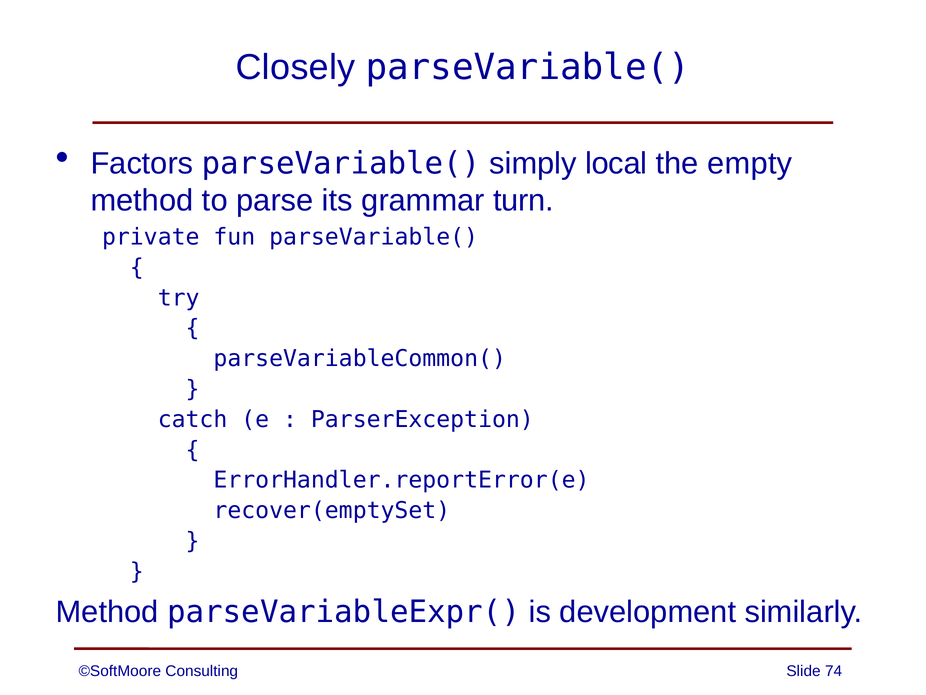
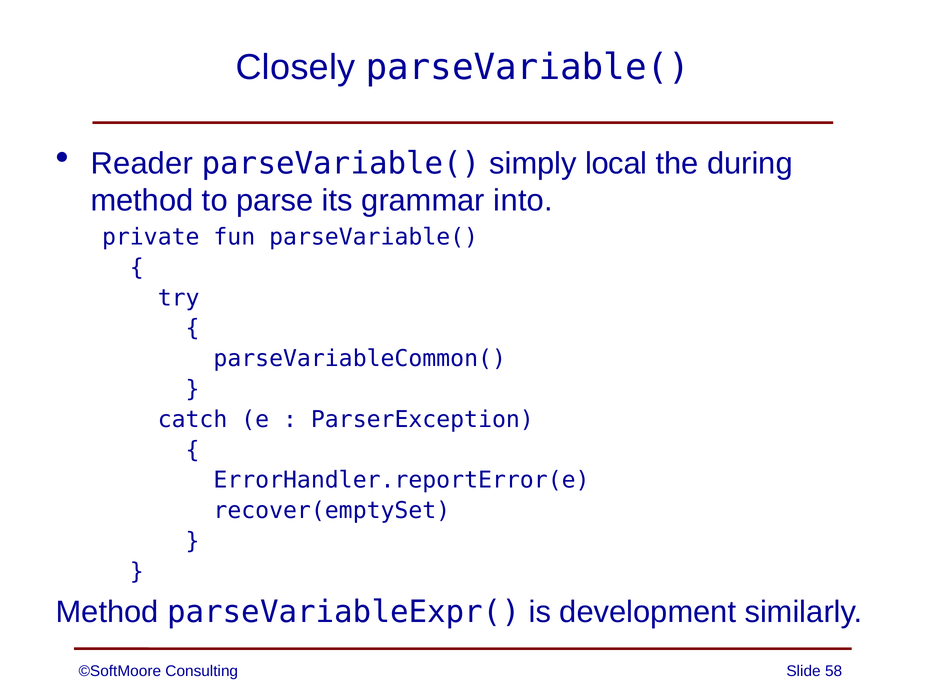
Factors: Factors -> Reader (142, 163)
empty: empty -> during (750, 163)
turn: turn -> into (523, 200)
74: 74 -> 58 (834, 671)
